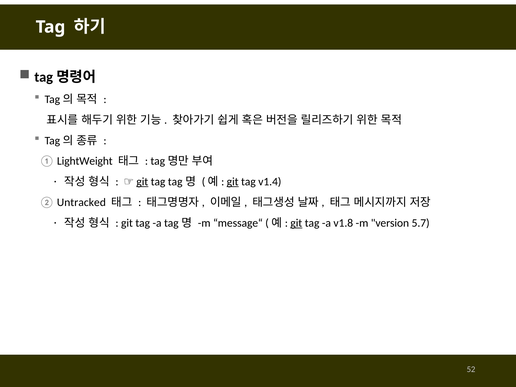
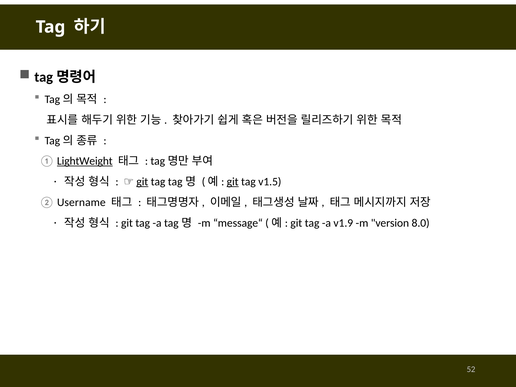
LightWeight underline: none -> present (85, 161)
v1.4: v1.4 -> v1.5 (270, 182)
Untracked: Untracked -> Username (81, 202)
git underline: present -> none (296, 223)
v1.8: v1.8 -> v1.9 (343, 223)
5.7: 5.7 -> 8.0 (421, 223)
